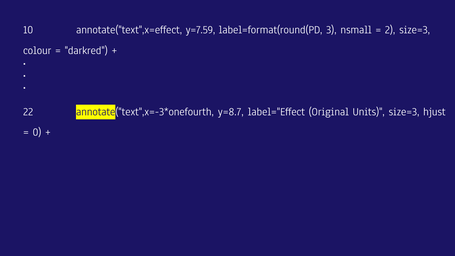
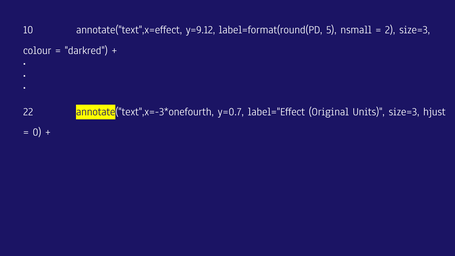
y=7.59: y=7.59 -> y=9.12 (201, 30)
3: 3 -> 5 (331, 30)
y=8.7: y=8.7 -> y=0.7 (231, 112)
